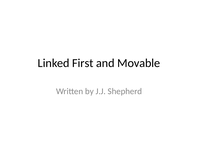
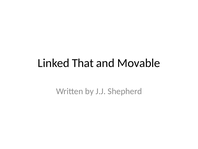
First: First -> That (83, 63)
